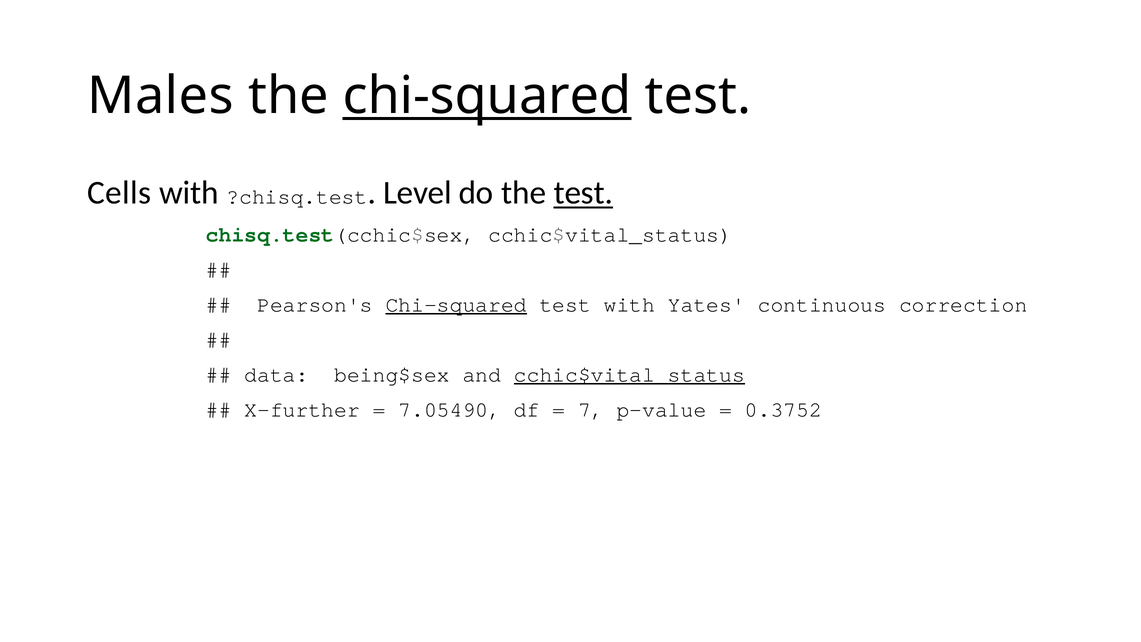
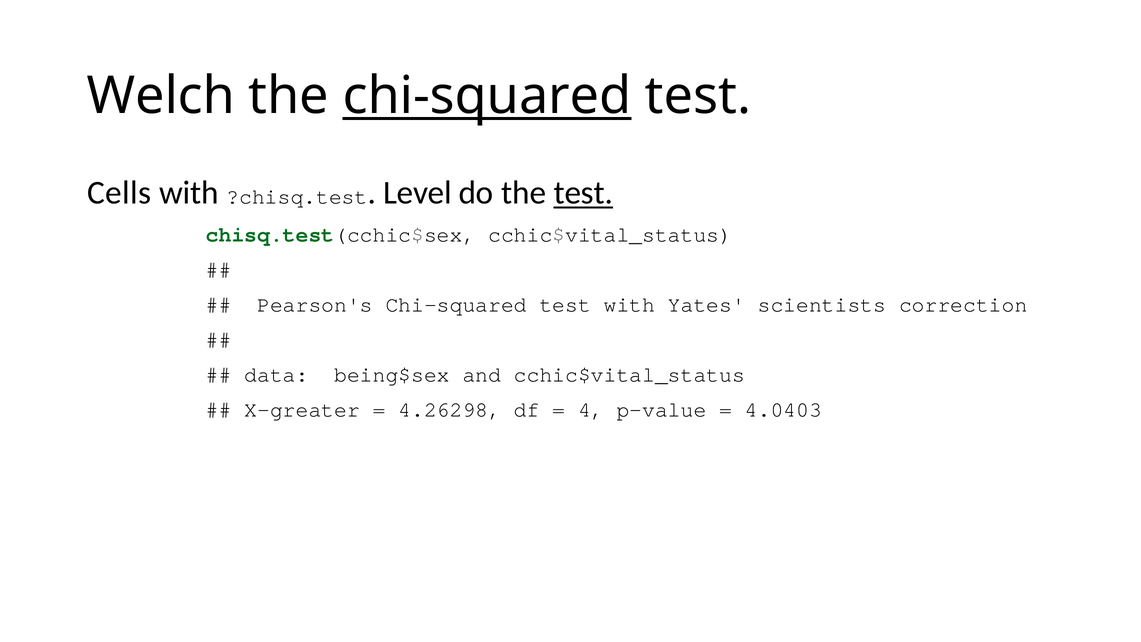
Males: Males -> Welch (161, 96)
Chi-squared underline: present -> none (456, 304)
continuous: continuous -> scientists (822, 304)
cchic$vital_status underline: present -> none (629, 374)
X-further: X-further -> X-greater (302, 409)
7.05490: 7.05490 -> 4.26298 (450, 409)
7: 7 -> 4 (591, 409)
0.3752: 0.3752 -> 4.0403 (783, 409)
